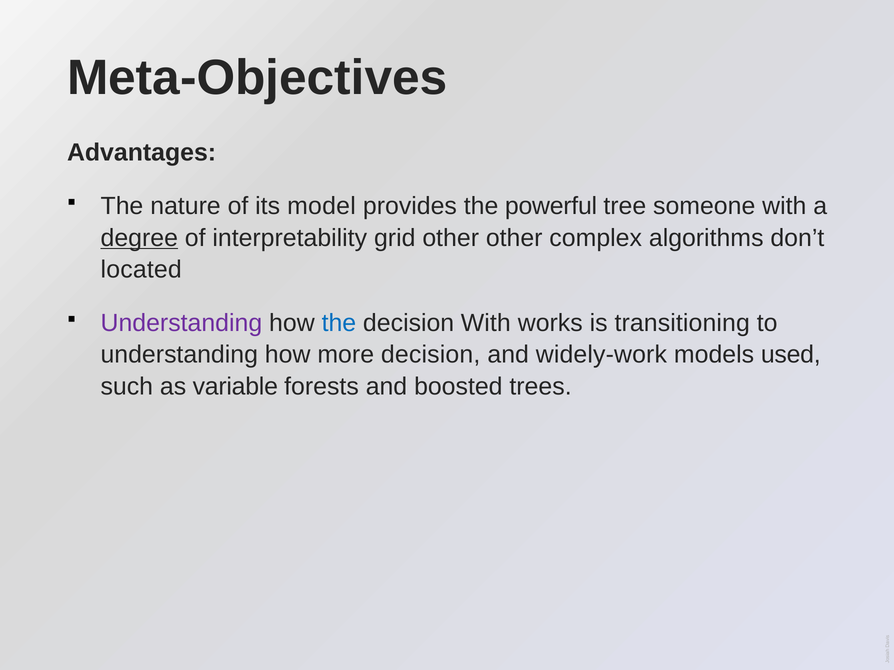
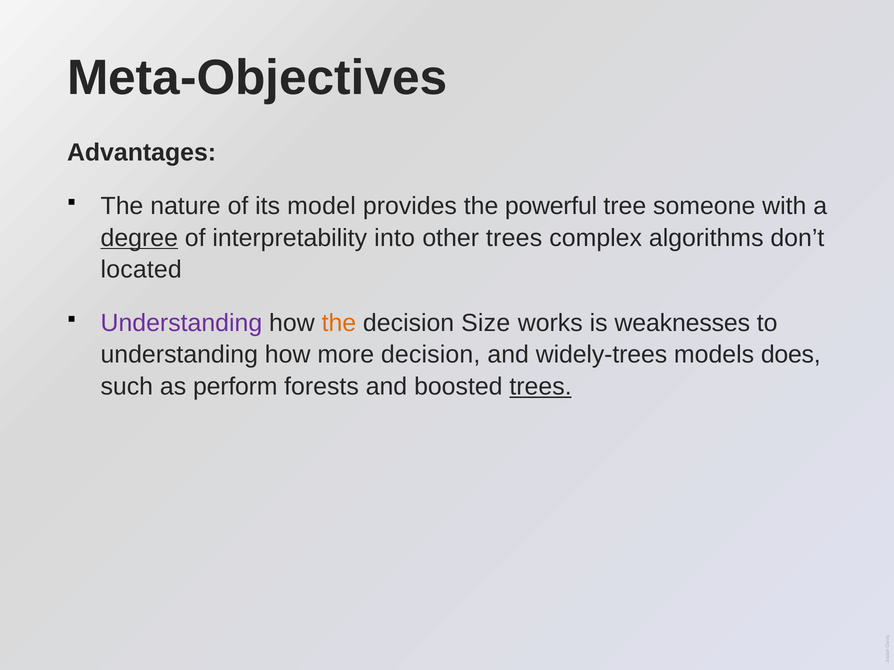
grid: grid -> into (395, 238)
other other: other -> trees (514, 238)
the colour: blue -> orange (339, 323)
decision With: With -> Size (486, 323)
transitioning: transitioning -> weaknesses (682, 323)
widely-work: widely-work -> widely-trees (601, 355)
used: used -> does (791, 355)
variable: variable -> perform (235, 387)
trees underline: none -> present (541, 387)
